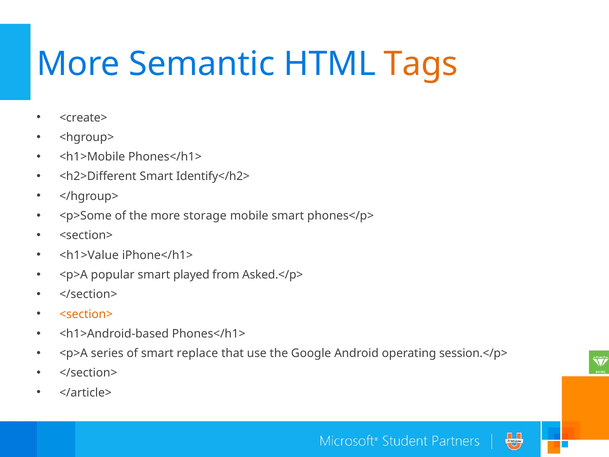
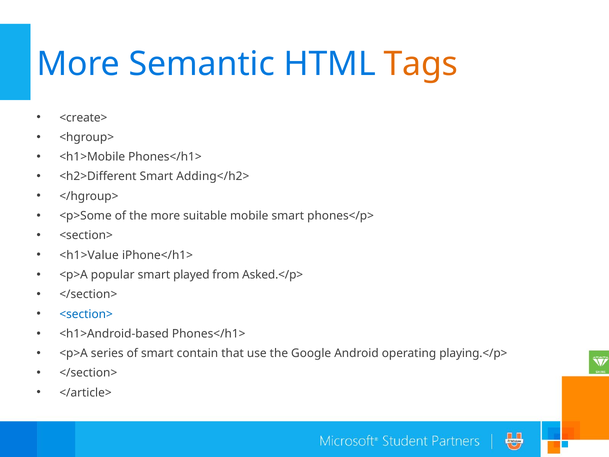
Identify</h2>: Identify</h2> -> Adding</h2> (213, 176)
storage: storage -> suitable (205, 216)
<section> colour: orange -> blue (86, 314)
replace: replace -> contain (197, 353)
session.</p>: session.</p> -> playing.</p> (473, 353)
